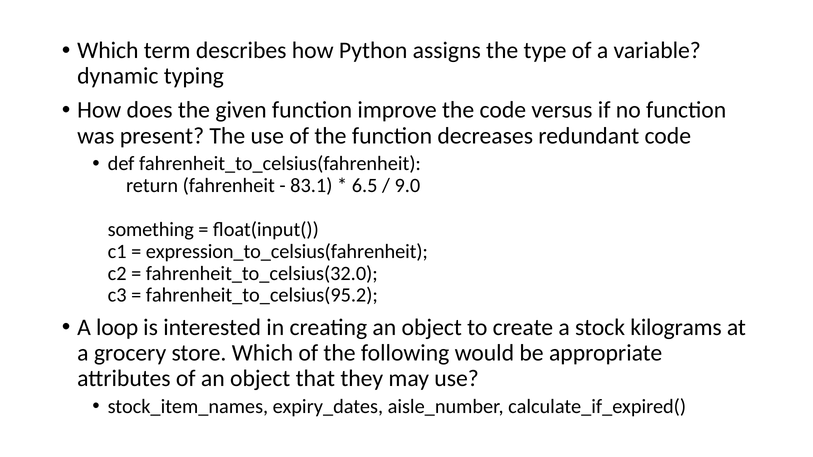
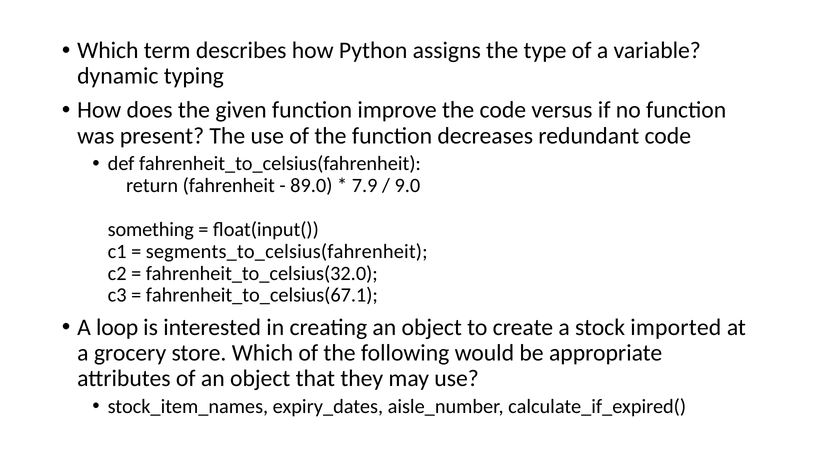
83.1: 83.1 -> 89.0 (311, 186)
6.5: 6.5 -> 7.9 (365, 186)
expression_to_celsius(fahrenheit: expression_to_celsius(fahrenheit -> segments_to_celsius(fahrenheit (287, 252)
fahrenheit_to_celsius(95.2: fahrenheit_to_celsius(95.2 -> fahrenheit_to_celsius(67.1 (262, 295)
kilograms: kilograms -> imported (676, 328)
